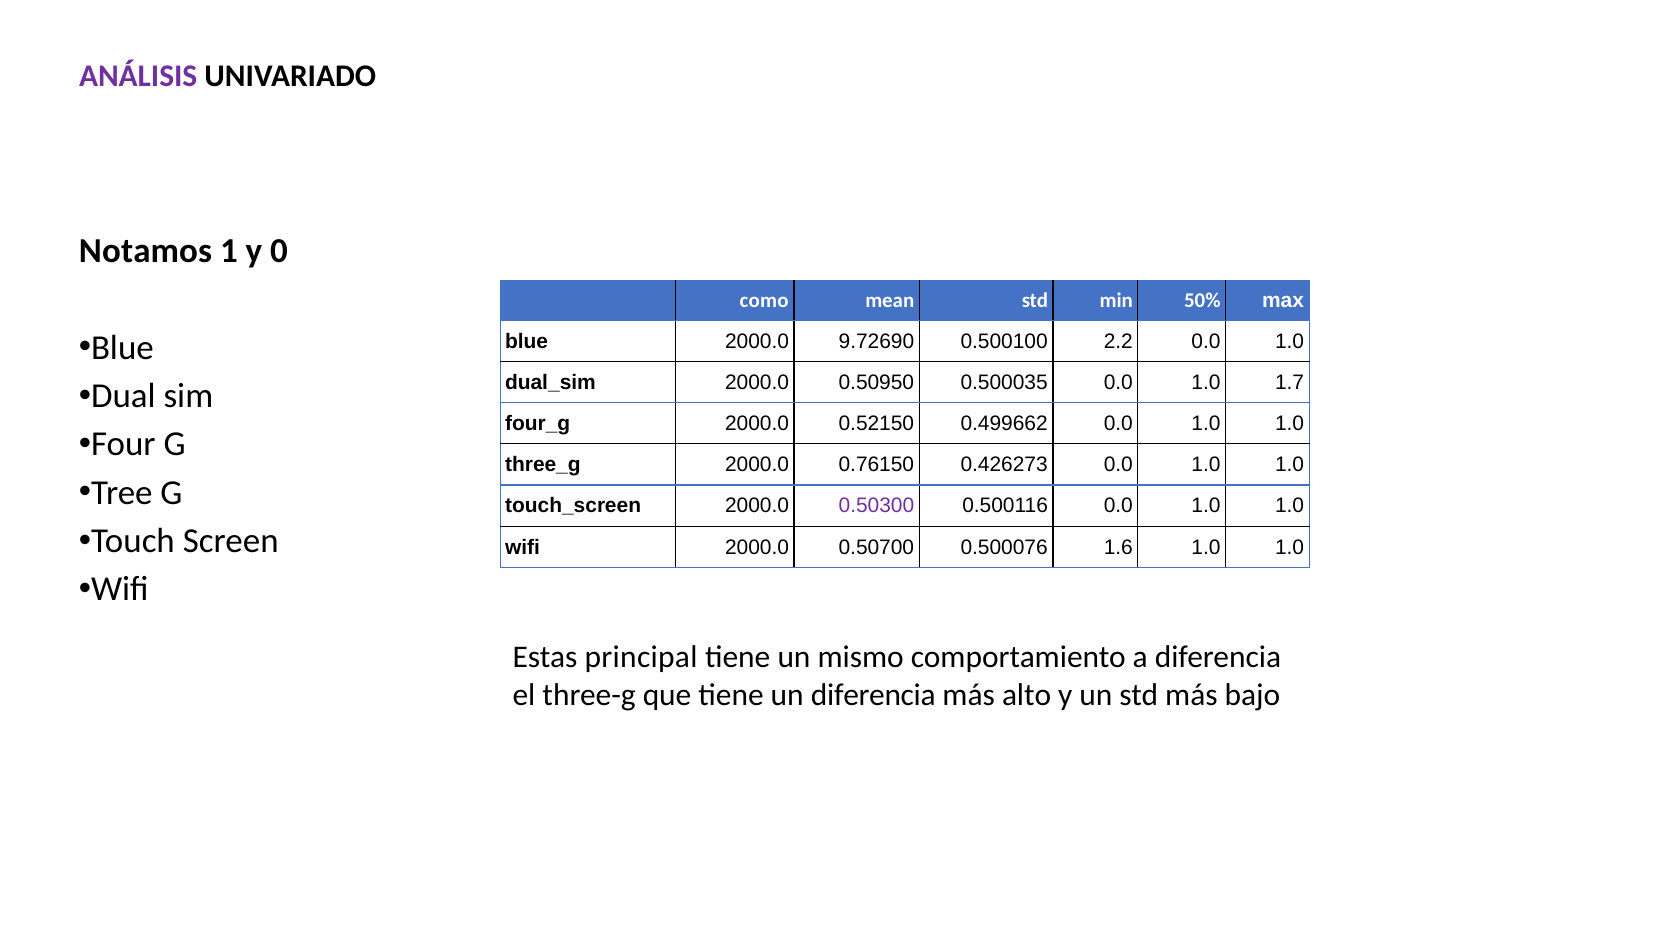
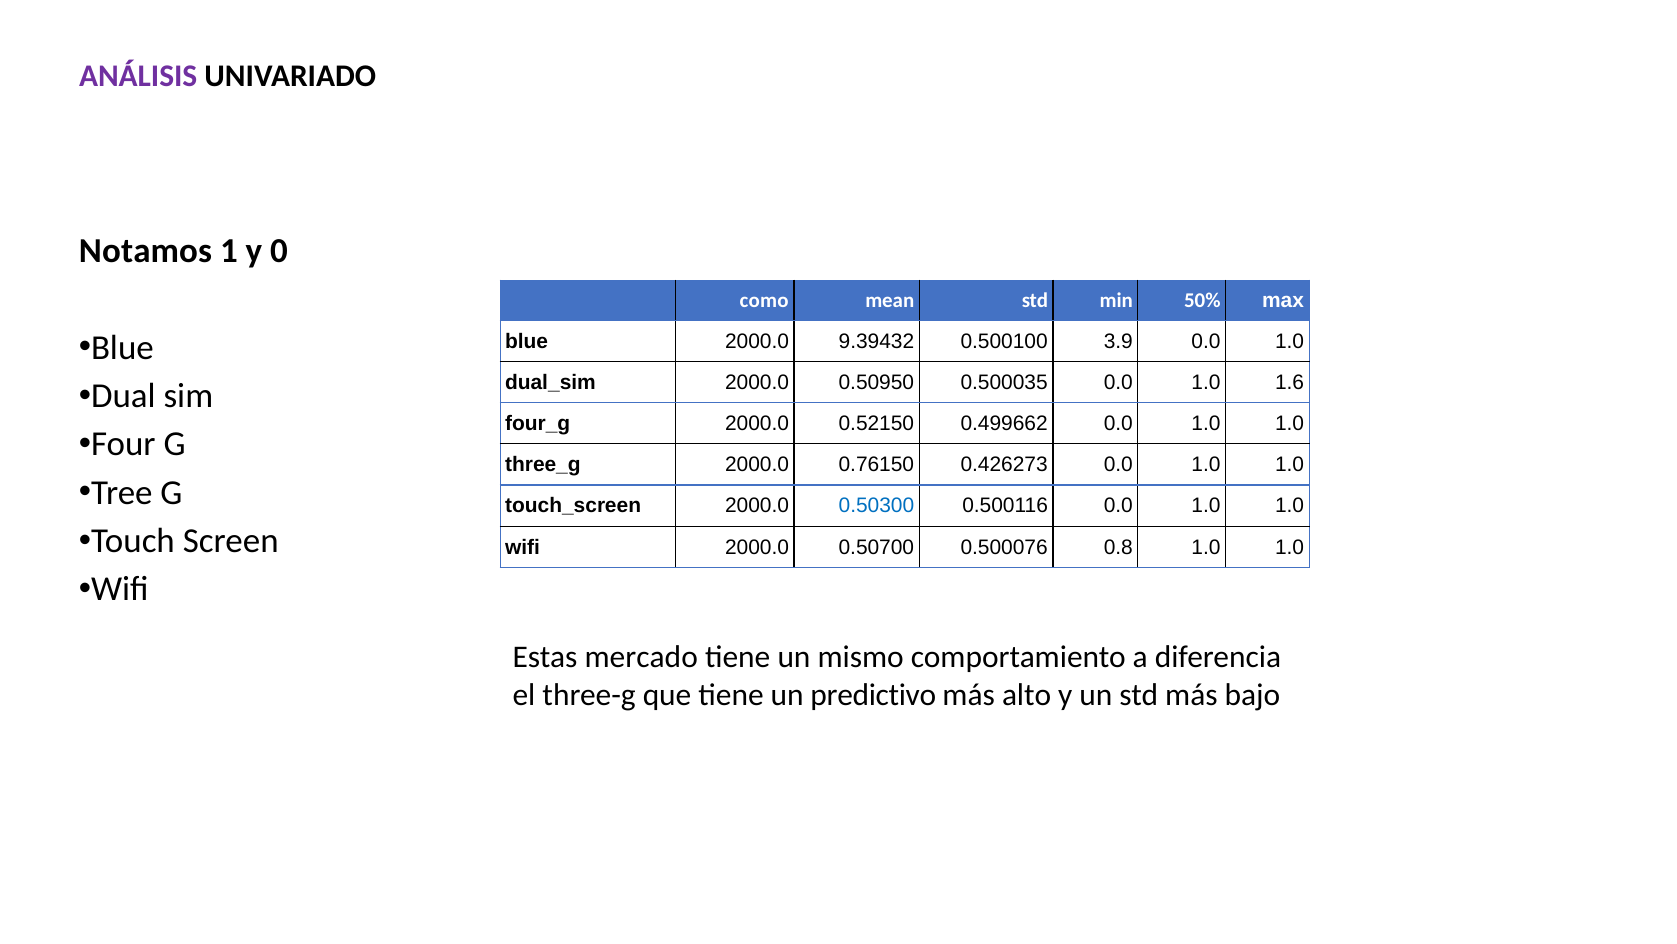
9.72690: 9.72690 -> 9.39432 (876, 341)
2.2: 2.2 -> 3.9 (1118, 341)
1.7: 1.7 -> 1.6 (1290, 382)
0.50300 colour: purple -> blue (876, 506)
1.6: 1.6 -> 0.8 (1118, 547)
principal: principal -> mercado (641, 657)
un diferencia: diferencia -> predictivo (873, 695)
